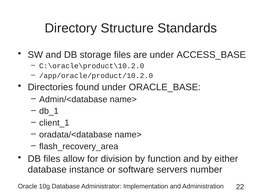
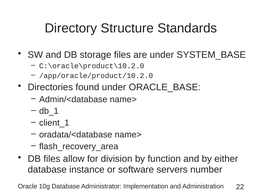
ACCESS_BASE: ACCESS_BASE -> SYSTEM_BASE (211, 55)
